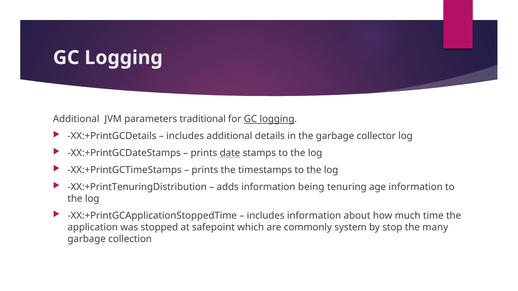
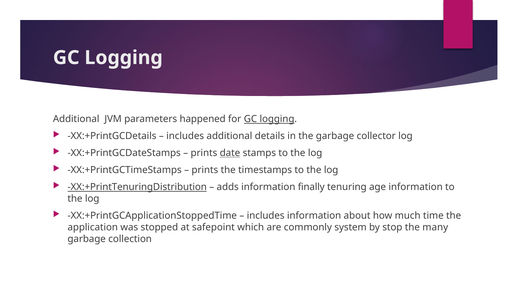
traditional: traditional -> happened (203, 119)
XX:+PrintTenuringDistribution underline: none -> present (137, 187)
being: being -> finally (311, 187)
